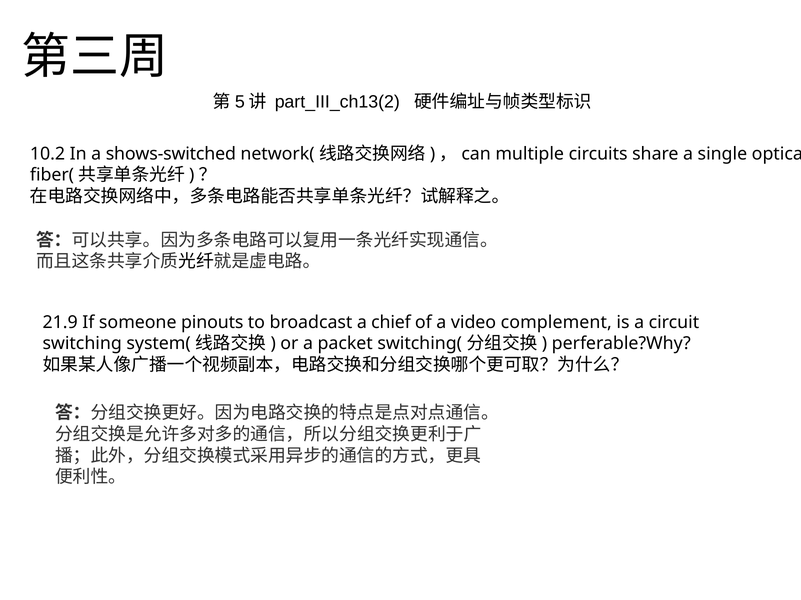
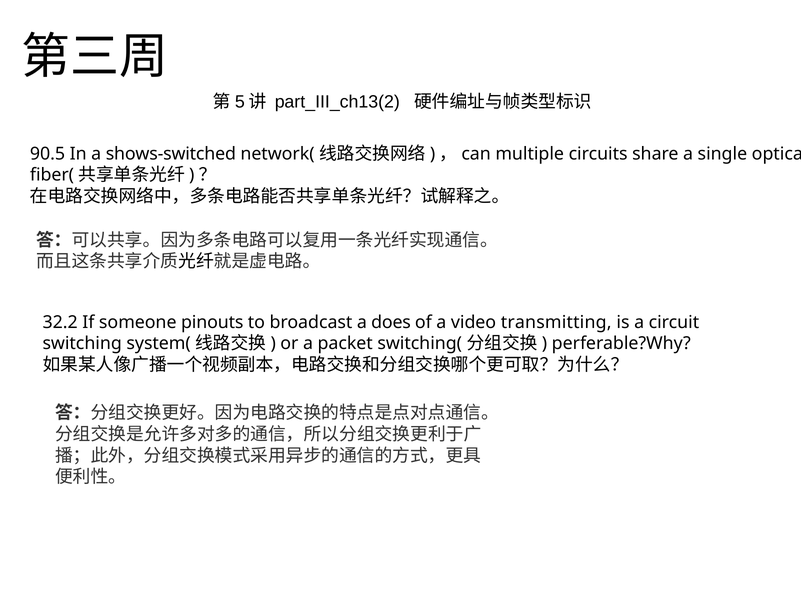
10.2: 10.2 -> 90.5 (47, 154)
21.9: 21.9 -> 32.2 (60, 323)
chief: chief -> does (391, 323)
complement: complement -> transmitting (556, 323)
